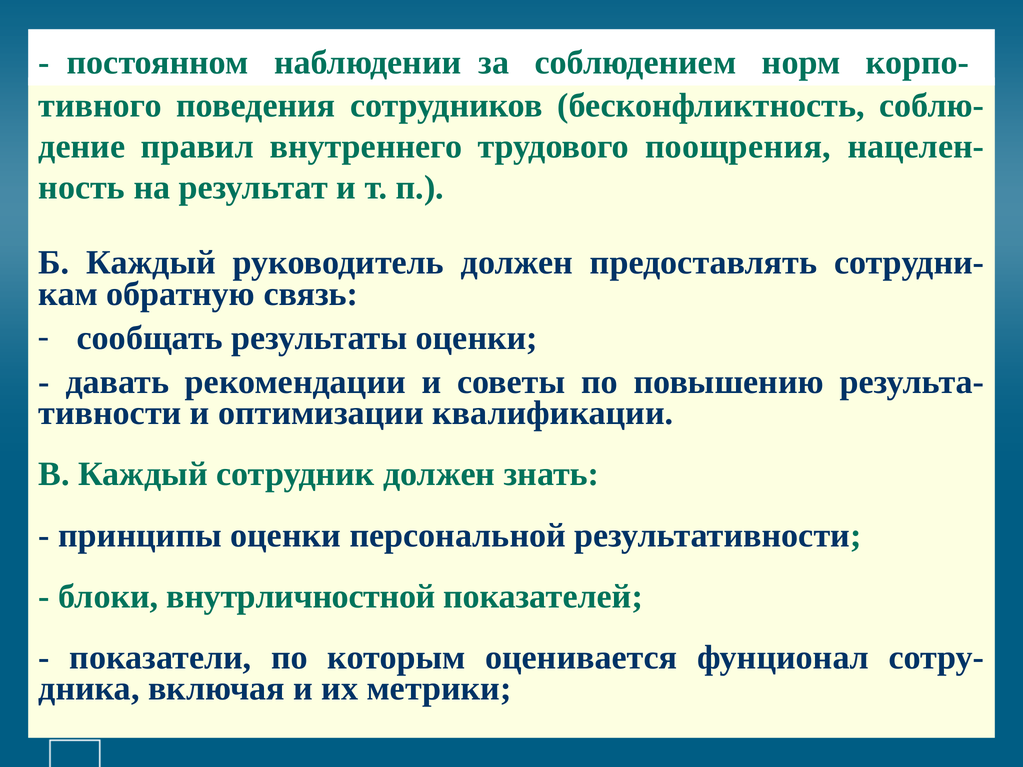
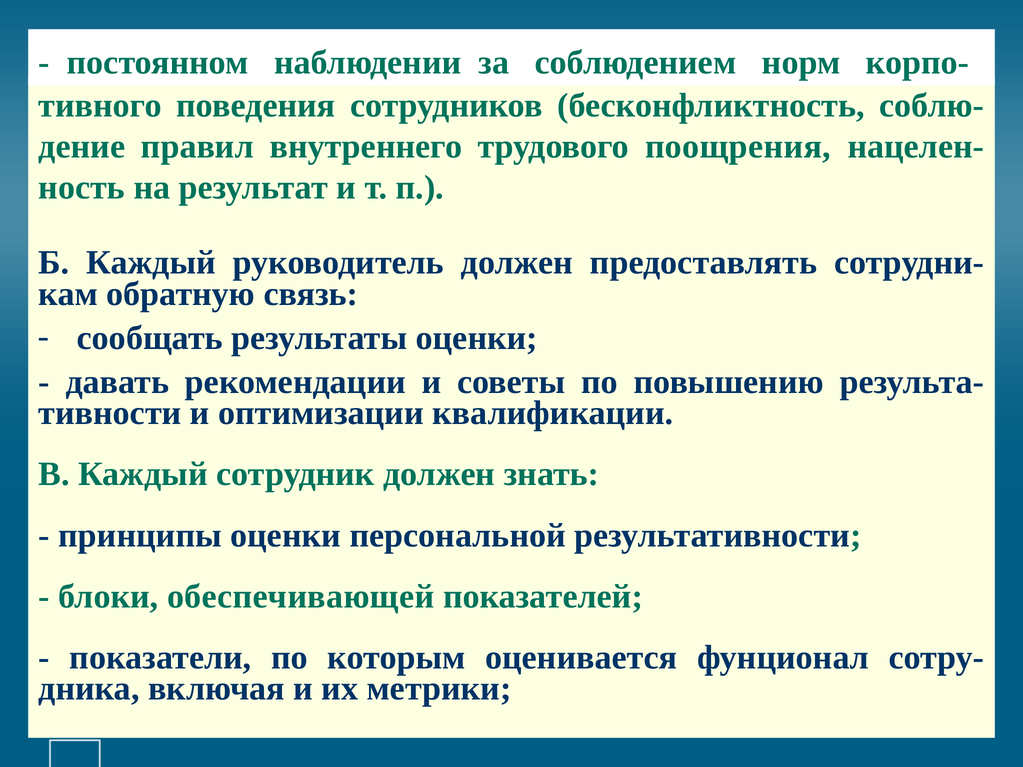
внутрличностной: внутрличностной -> обеспечивающей (301, 597)
